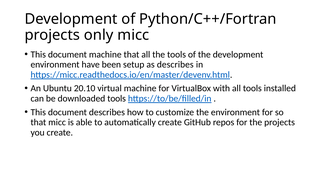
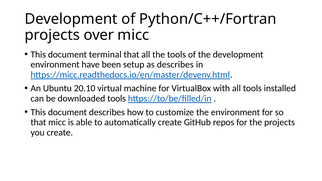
only: only -> over (99, 35)
document machine: machine -> terminal (105, 54)
